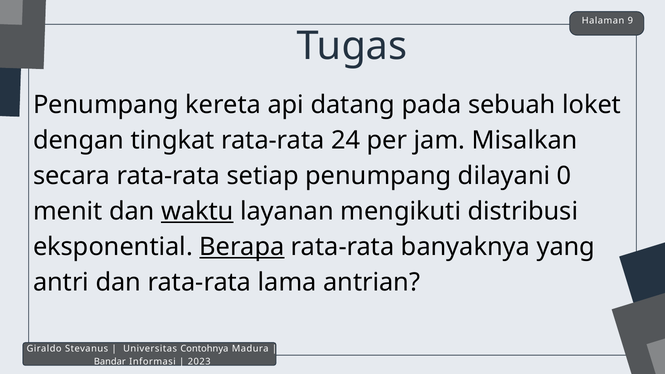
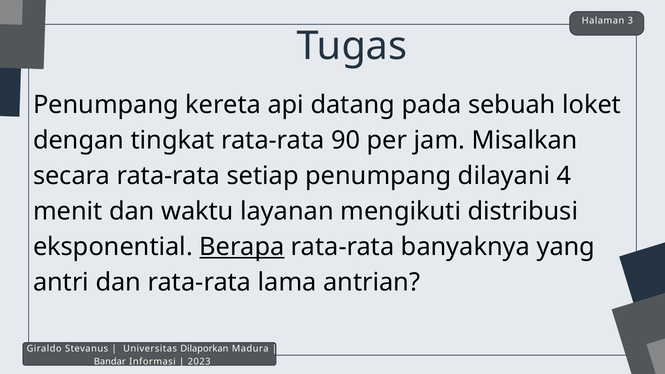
9: 9 -> 3 (630, 21)
24: 24 -> 90 (346, 140)
0: 0 -> 4 (564, 176)
waktu underline: present -> none (197, 211)
Contohnya: Contohnya -> Dilaporkan (204, 349)
